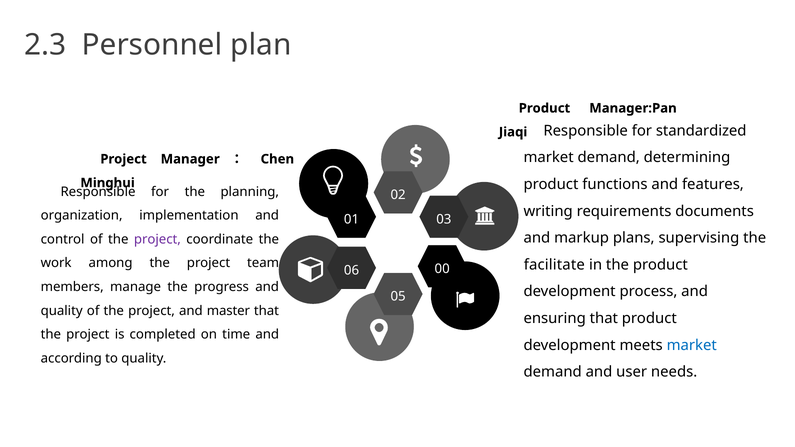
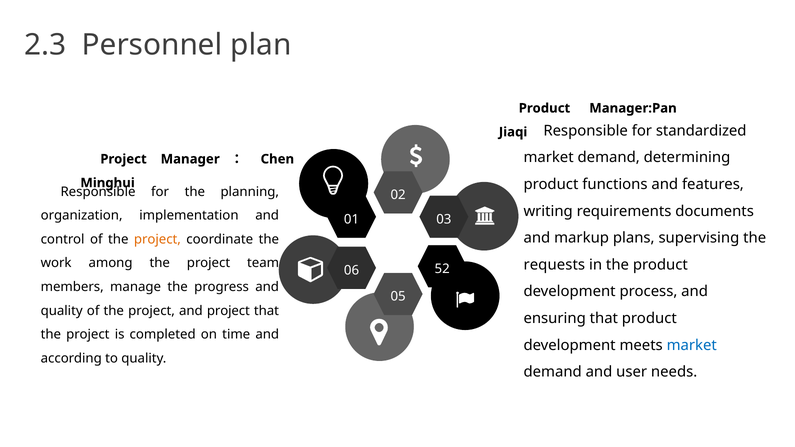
project colour: purple -> orange (157, 239)
facilitate: facilitate -> requests (554, 265)
00: 00 -> 52 (442, 269)
and master: master -> project (228, 311)
